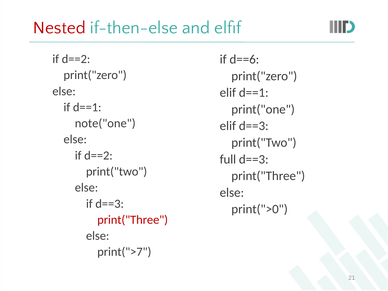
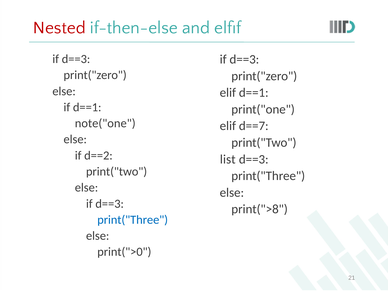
d==2: d==2 -> d==3 (76, 59)
d==6: d==6 -> d==3 (244, 59)
elif d==3: d==3 -> d==7 (254, 126)
full: full -> list (228, 159)
print(">0: print(">0 -> print(">8 (260, 209)
print("Three colour: red -> blue (133, 220)
print(">7: print(">7 -> print(">0 (124, 252)
